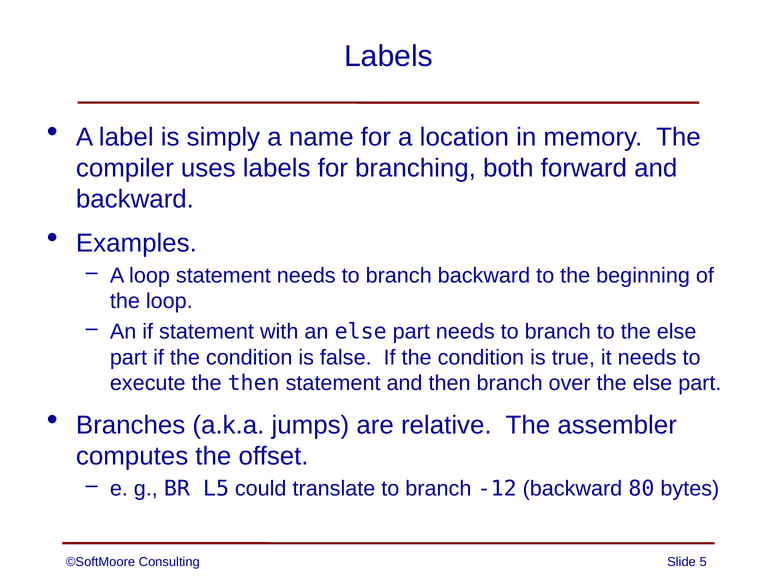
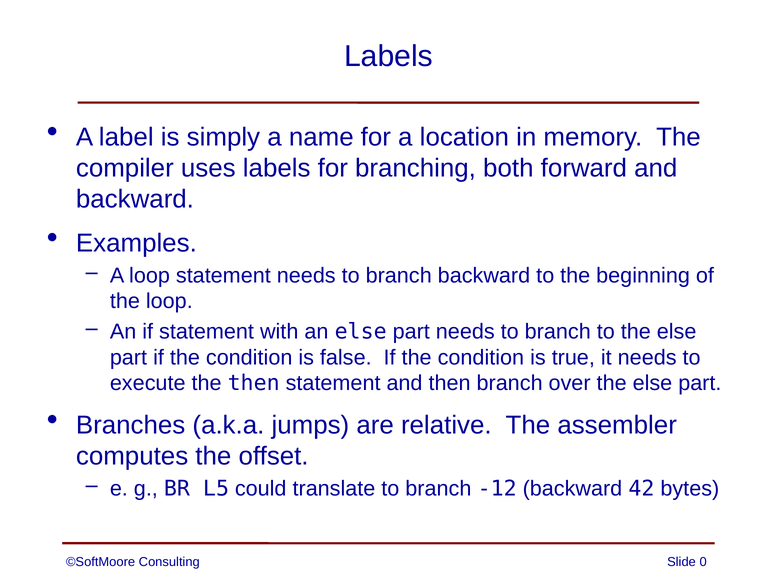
80: 80 -> 42 (641, 489)
5: 5 -> 0 (703, 563)
